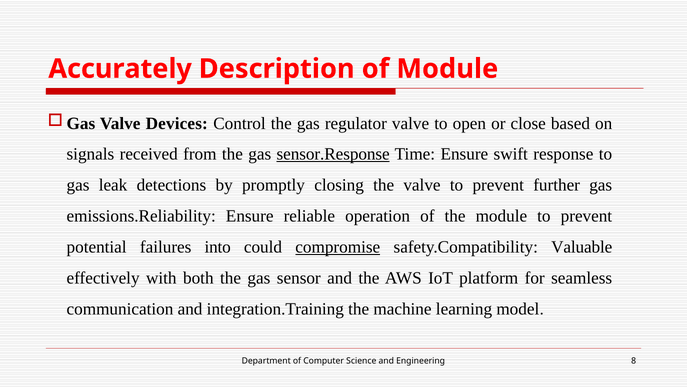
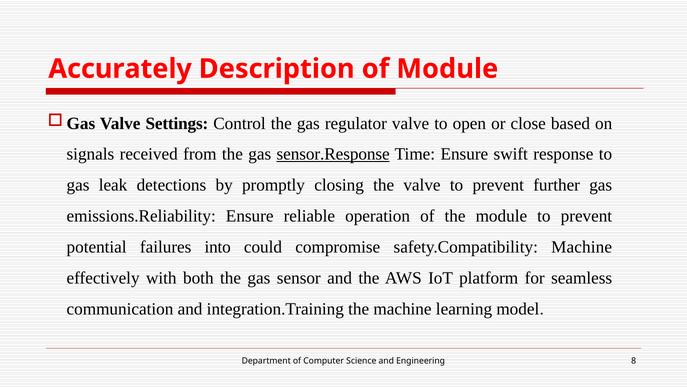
Devices: Devices -> Settings (177, 123)
compromise underline: present -> none (338, 247)
safety.Compatibility Valuable: Valuable -> Machine (582, 247)
